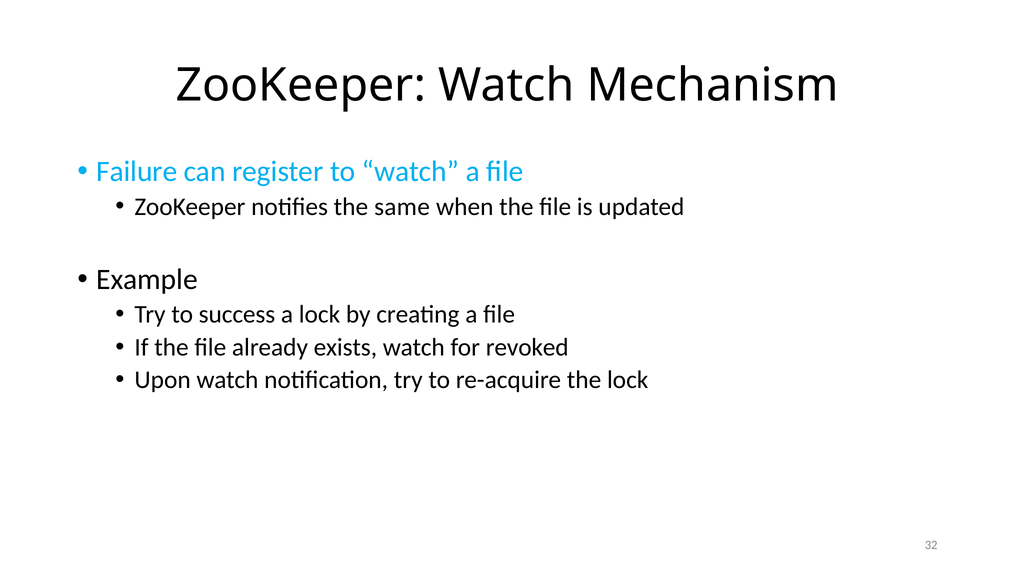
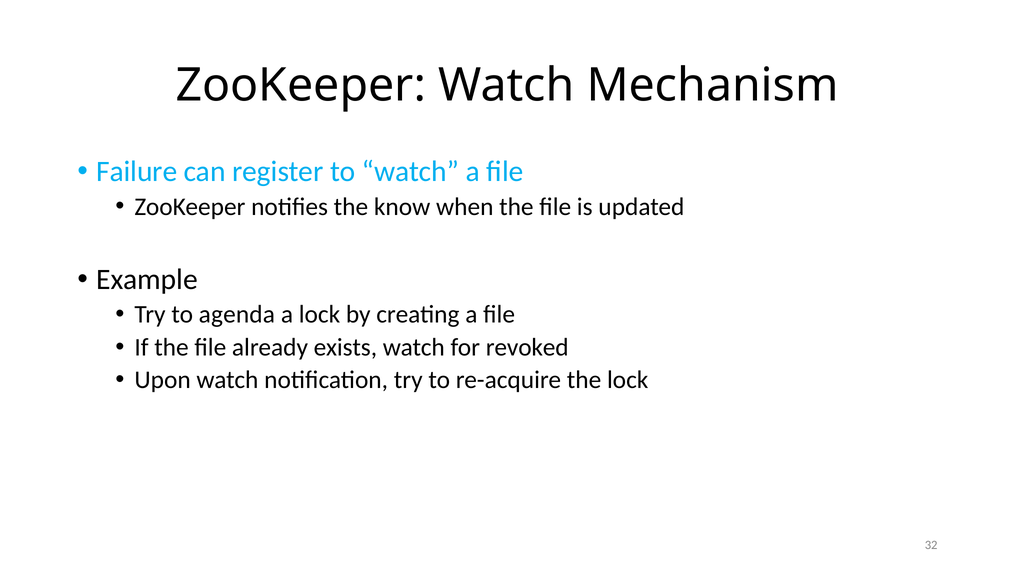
same: same -> know (402, 207)
success: success -> agenda (237, 314)
